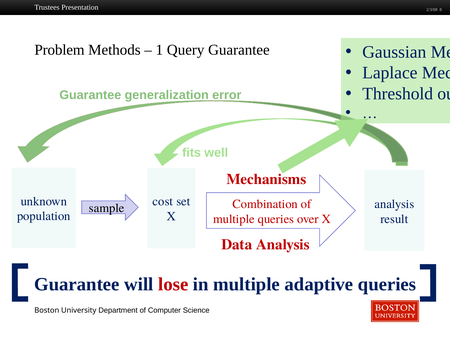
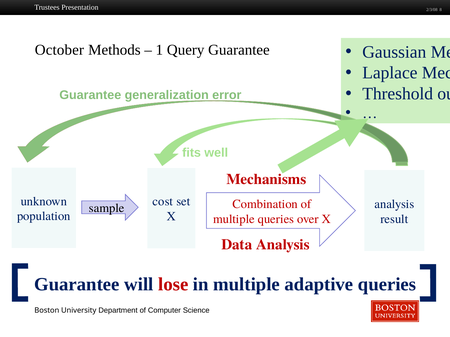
Problem: Problem -> October (59, 50)
